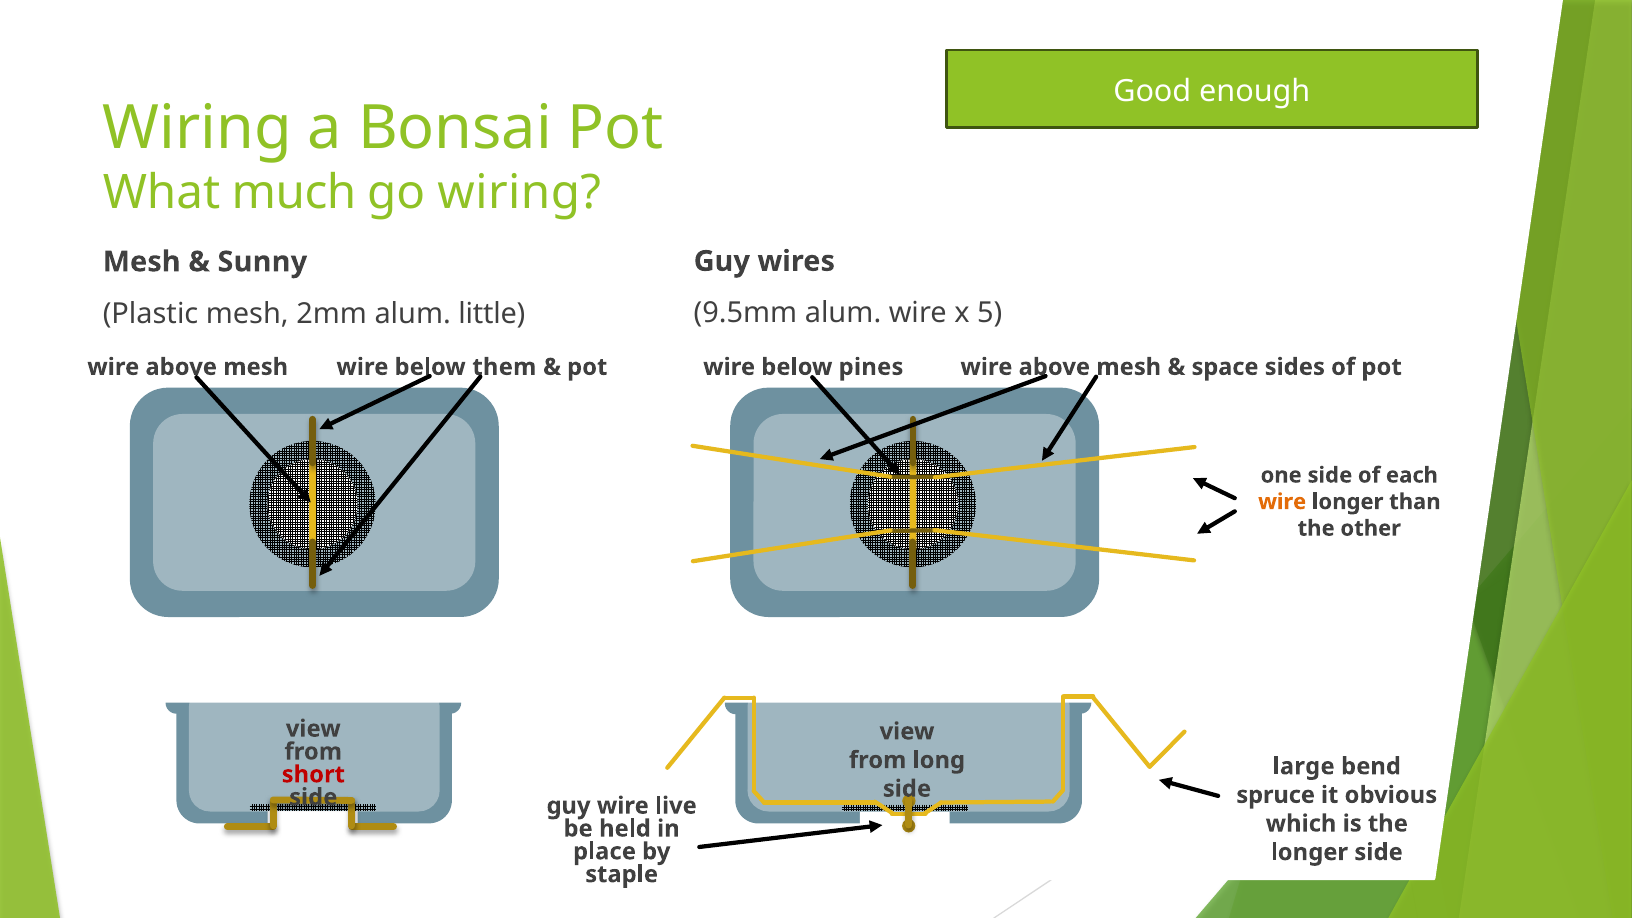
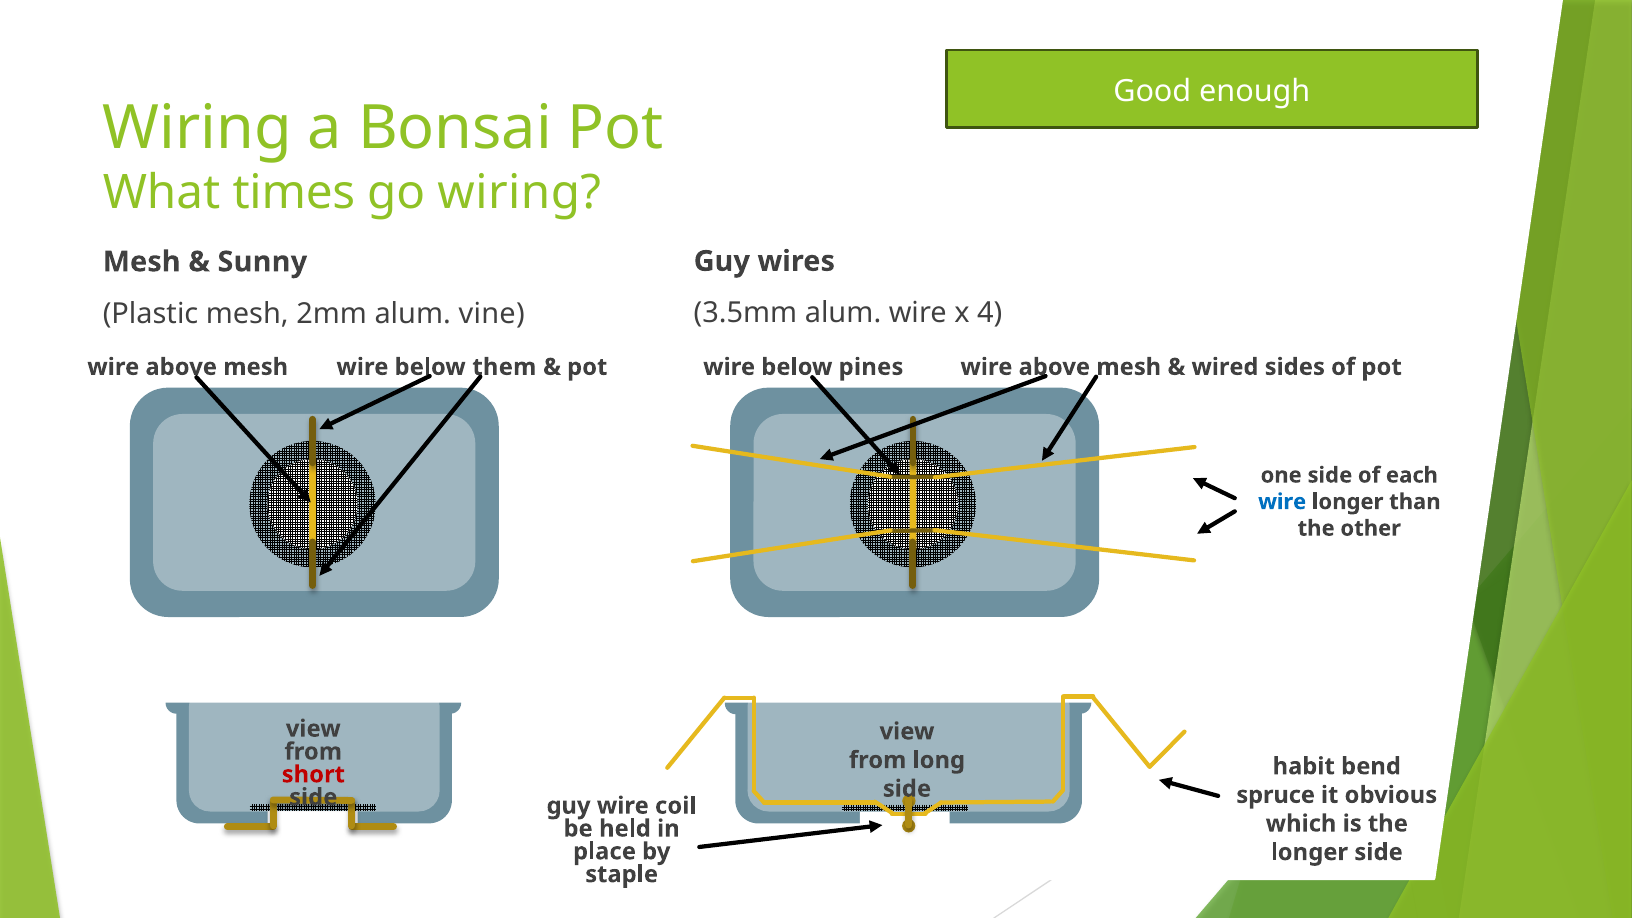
much: much -> times (294, 193)
9.5mm: 9.5mm -> 3.5mm (745, 313)
5: 5 -> 4 (990, 313)
little: little -> vine (492, 314)
space: space -> wired (1225, 367)
wire colour: orange -> blue (1282, 502)
large: large -> habit (1304, 766)
live: live -> coil (676, 806)
